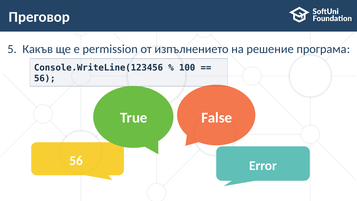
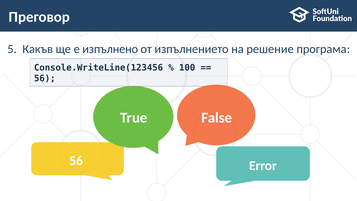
permission: permission -> изпълнено (110, 49)
